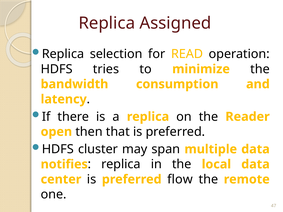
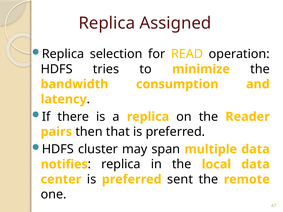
open: open -> pairs (56, 132)
flow: flow -> sent (180, 180)
